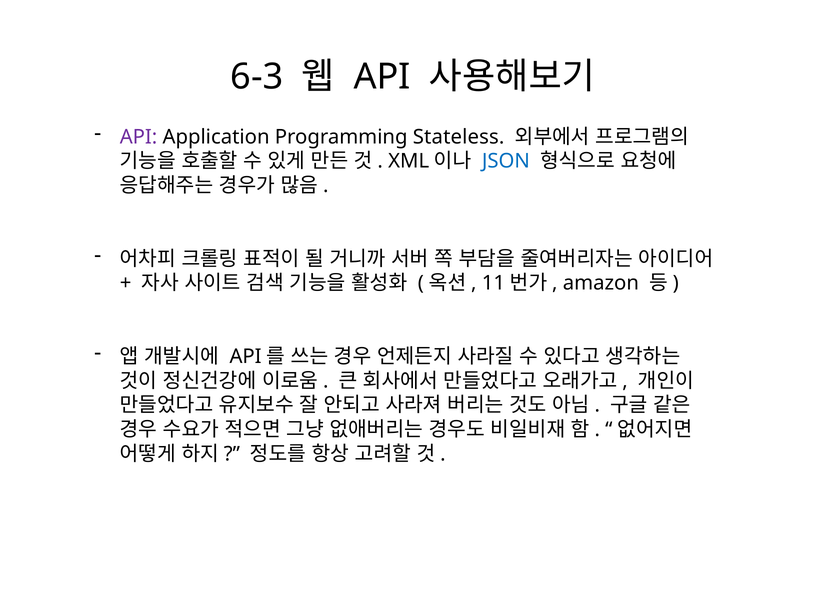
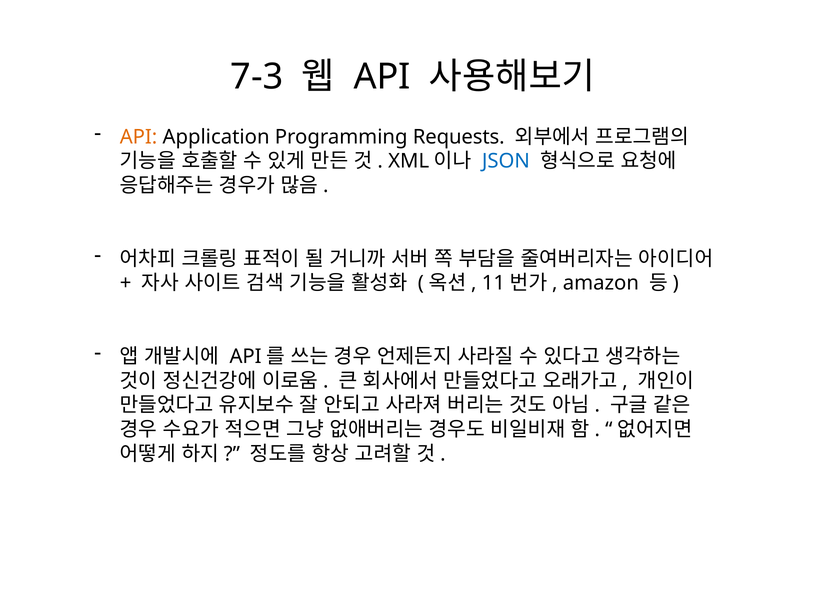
6-3: 6-3 -> 7-3 (257, 77)
API colour: purple -> orange (139, 137)
Stateless: Stateless -> Requests (459, 137)
